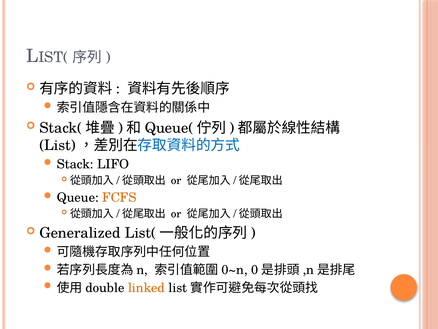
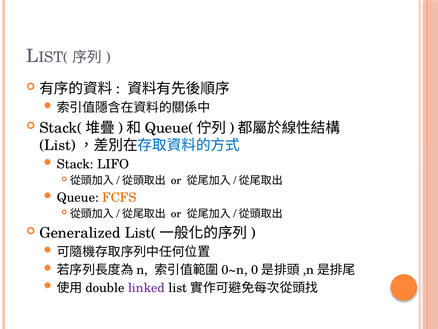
linked colour: orange -> purple (146, 287)
